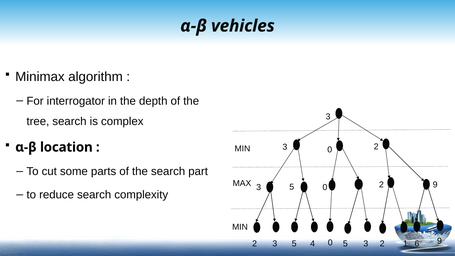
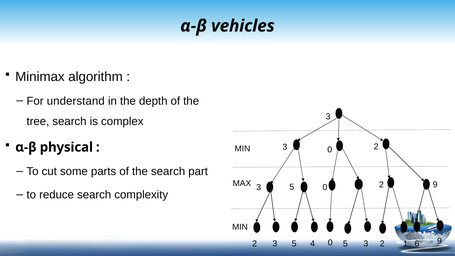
interrogator: interrogator -> understand (76, 101)
location: location -> physical (66, 147)
